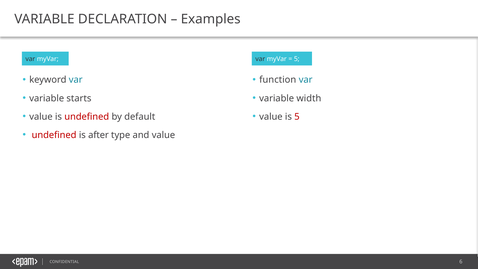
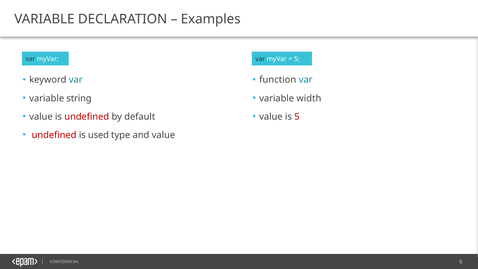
starts: starts -> string (79, 98)
after: after -> used (99, 135)
